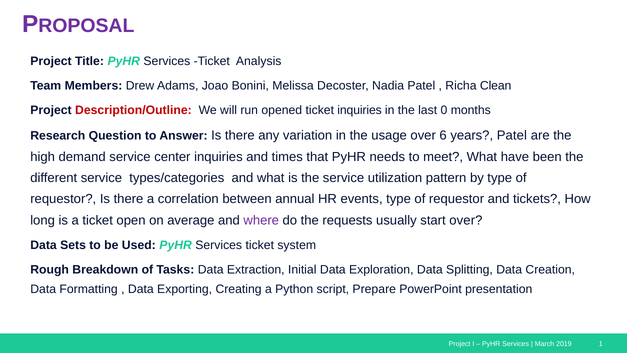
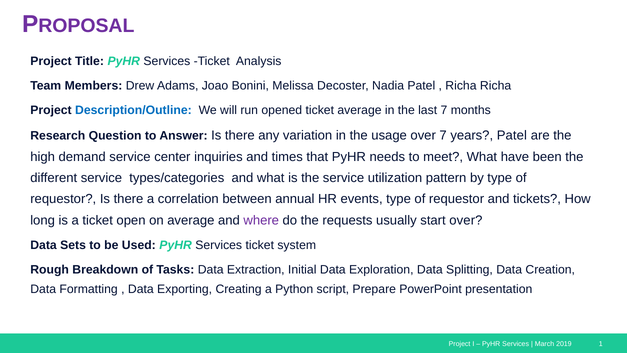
Richa Clean: Clean -> Richa (496, 86)
Description/Outline colour: red -> blue (133, 110)
ticket inquiries: inquiries -> average (359, 110)
last 0: 0 -> 7 (444, 110)
over 6: 6 -> 7 (443, 135)
